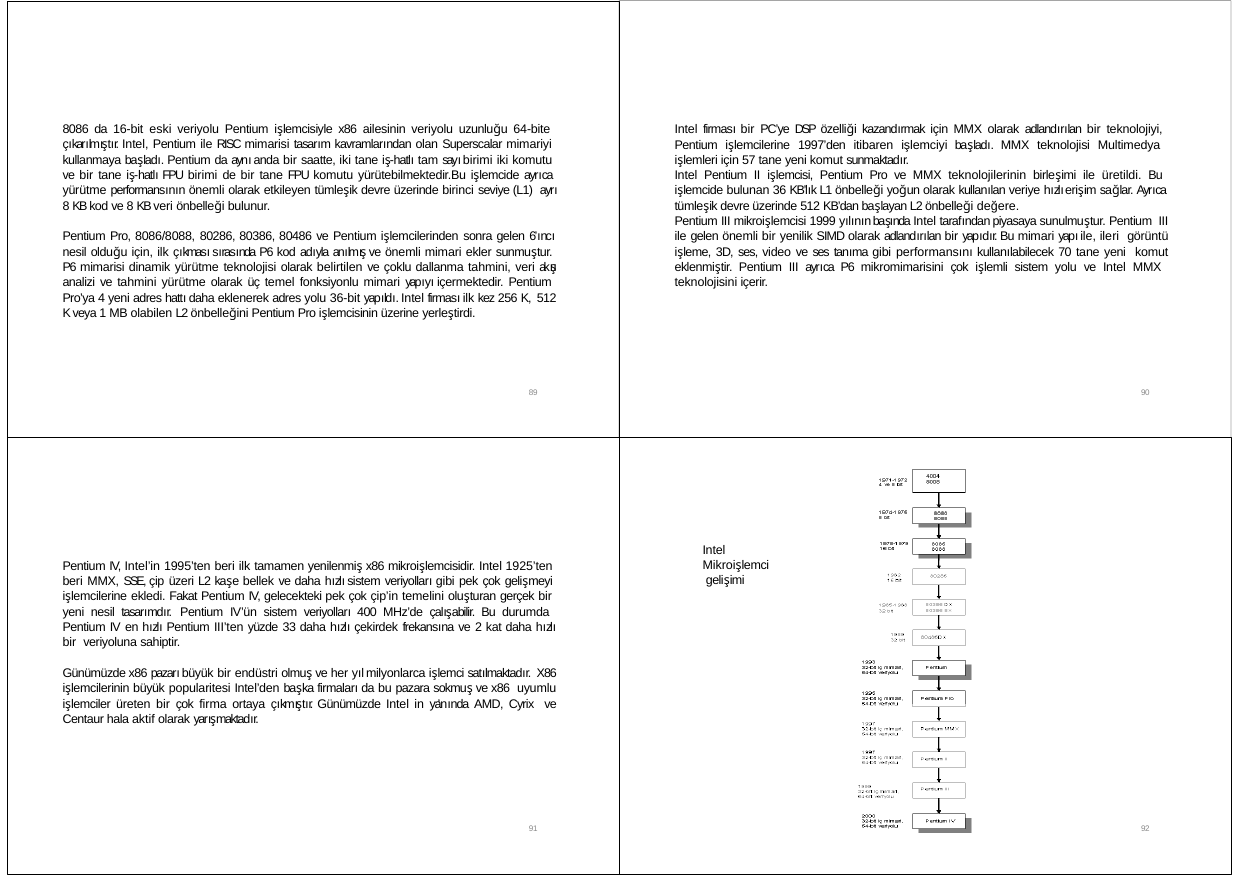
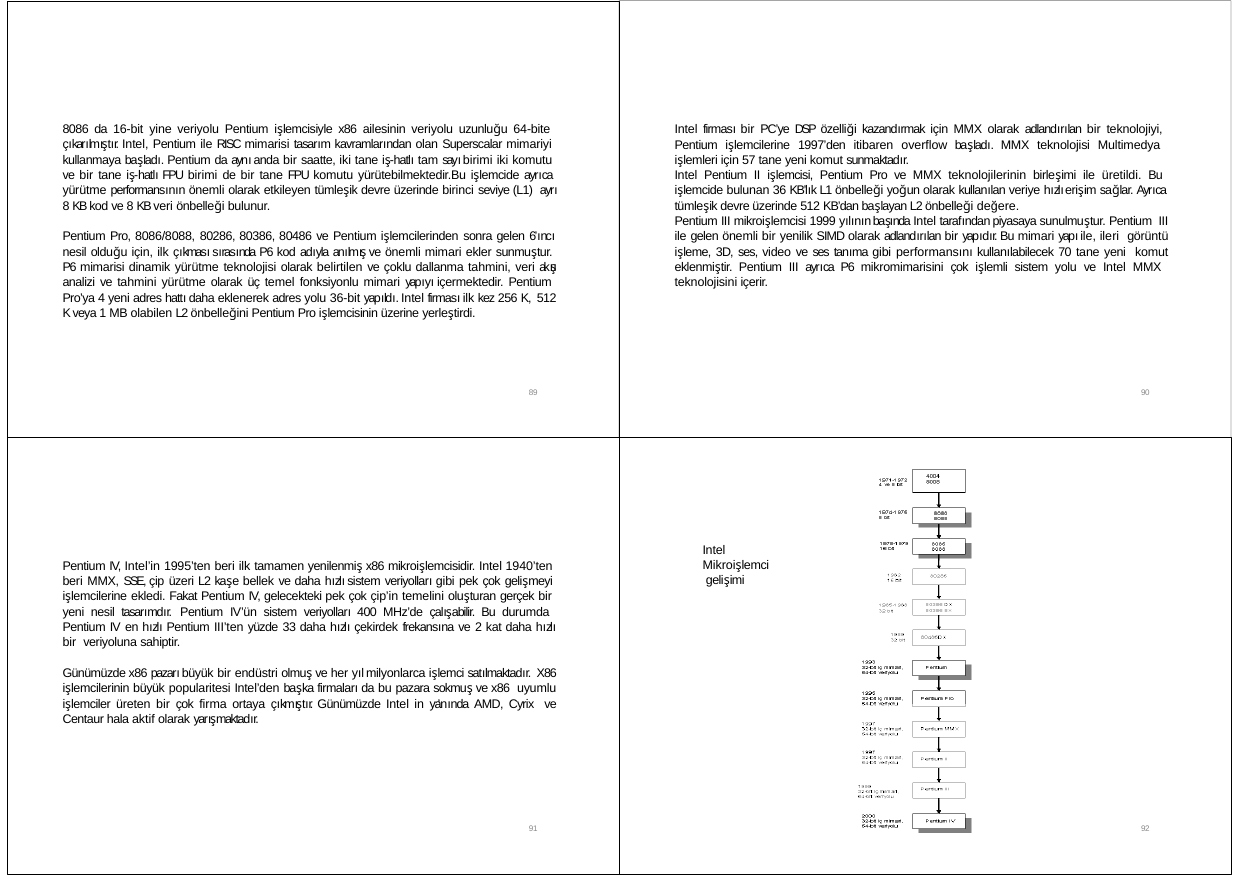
eski: eski -> yine (161, 130)
işlemciyi: işlemciyi -> overflow (924, 145)
1925’ten: 1925’ten -> 1940’ten (529, 566)
